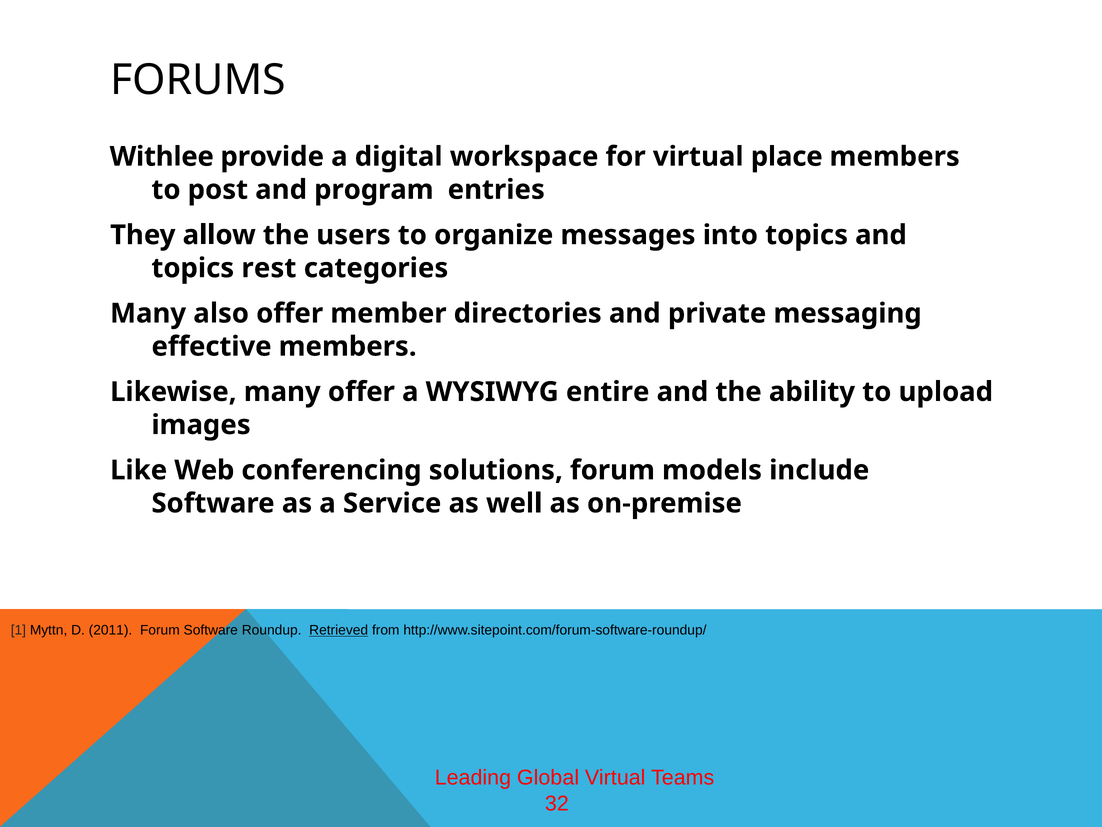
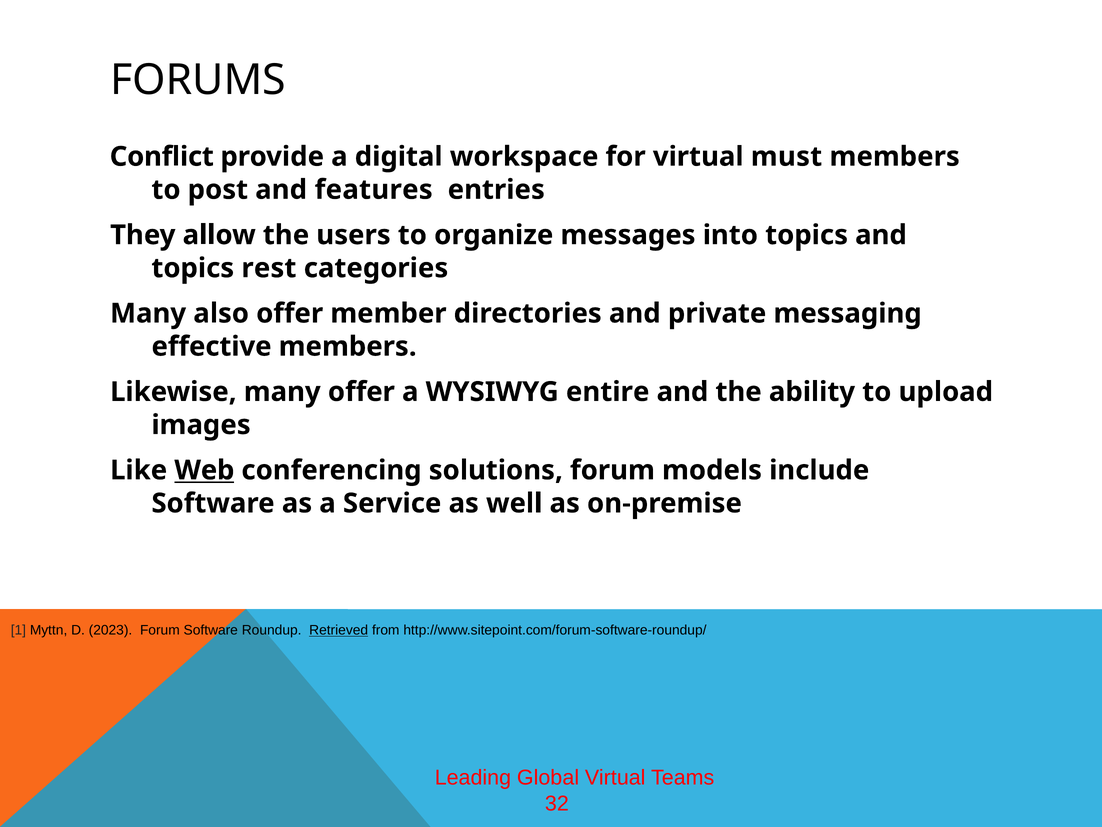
Withlee: Withlee -> Conflict (162, 157)
place: place -> must (786, 157)
program: program -> features (374, 190)
Web underline: none -> present (204, 470)
2011: 2011 -> 2023 (110, 630)
